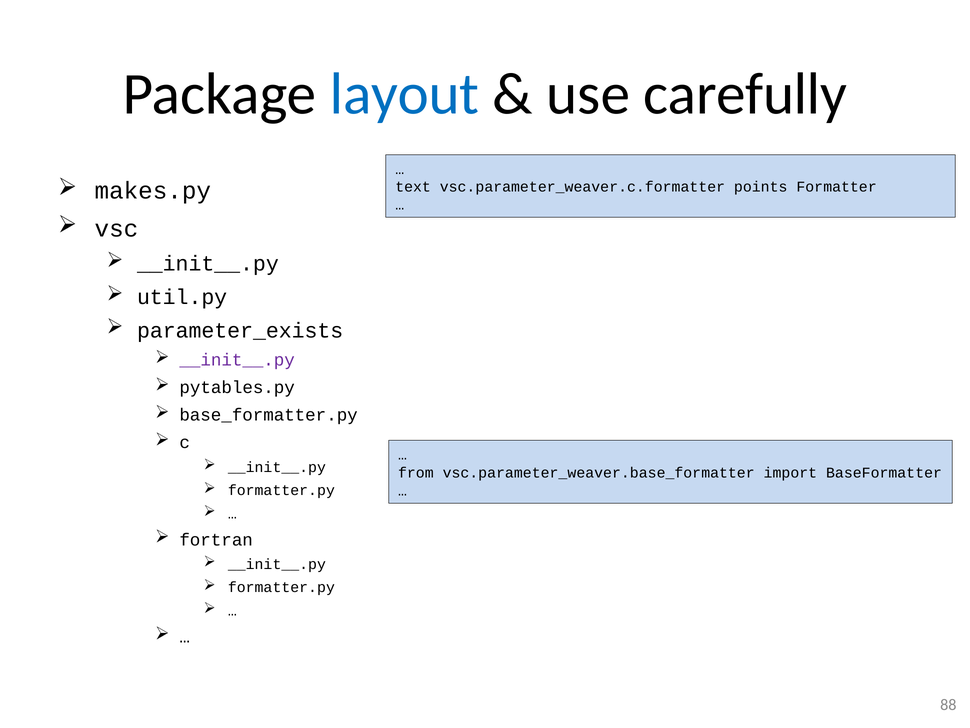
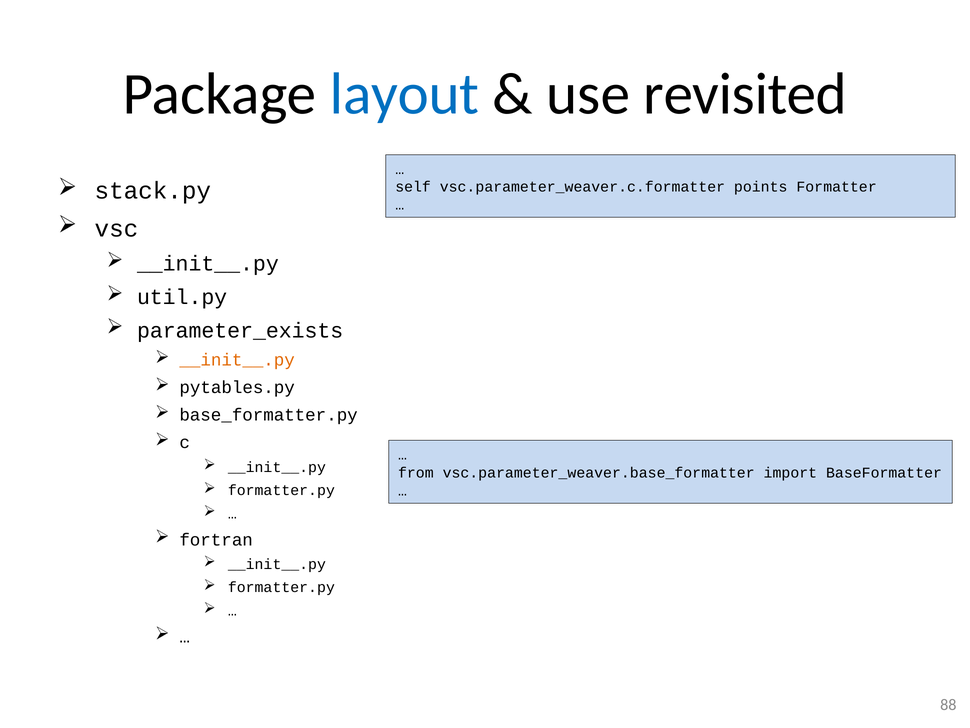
carefully: carefully -> revisited (745, 94)
makes.py: makes.py -> stack.py (153, 191)
text: text -> self (413, 187)
__init__.py colour: purple -> orange (237, 360)
